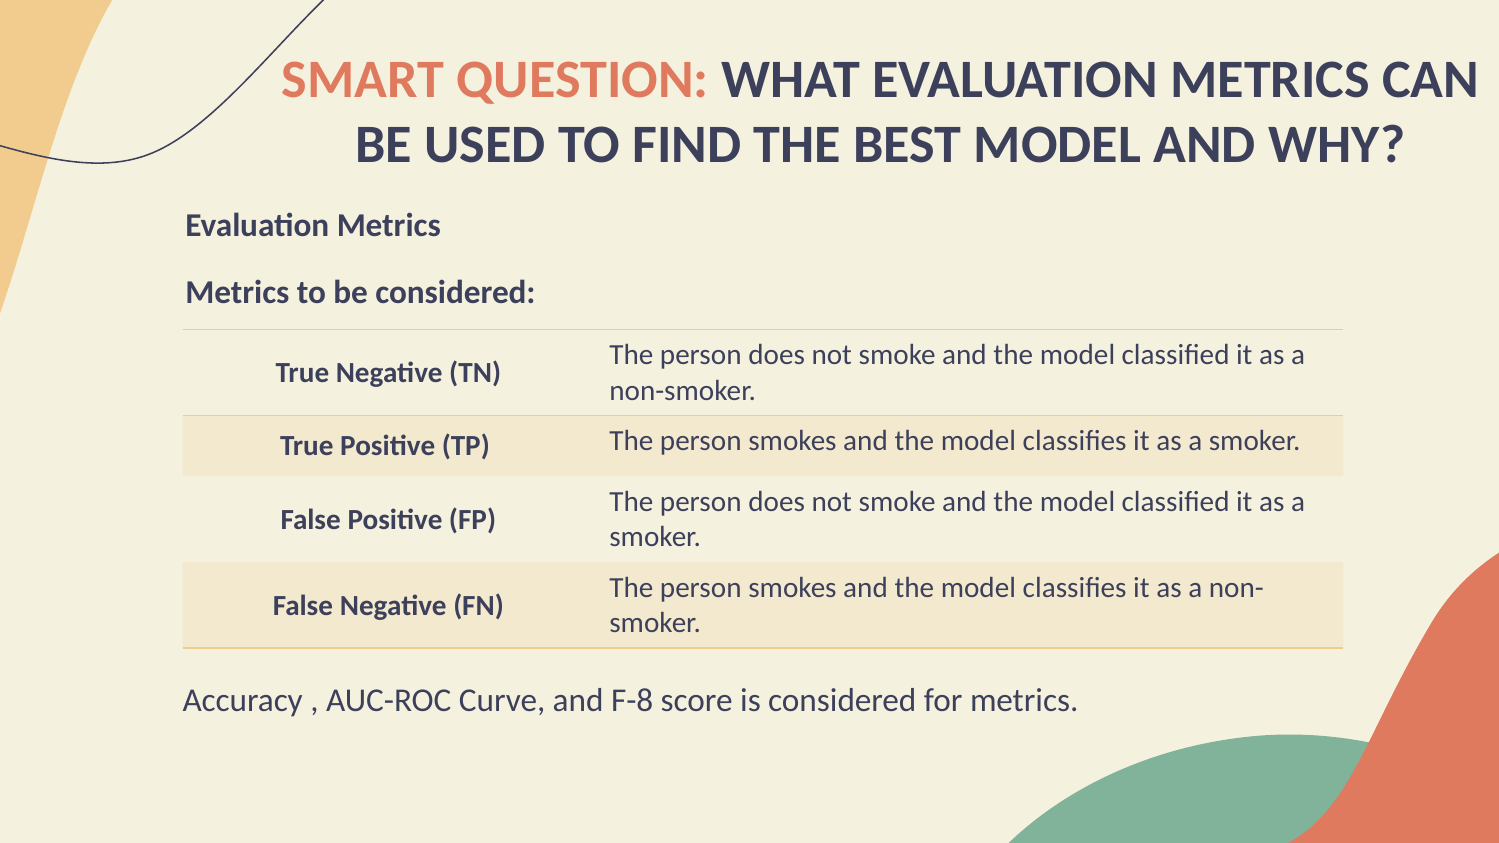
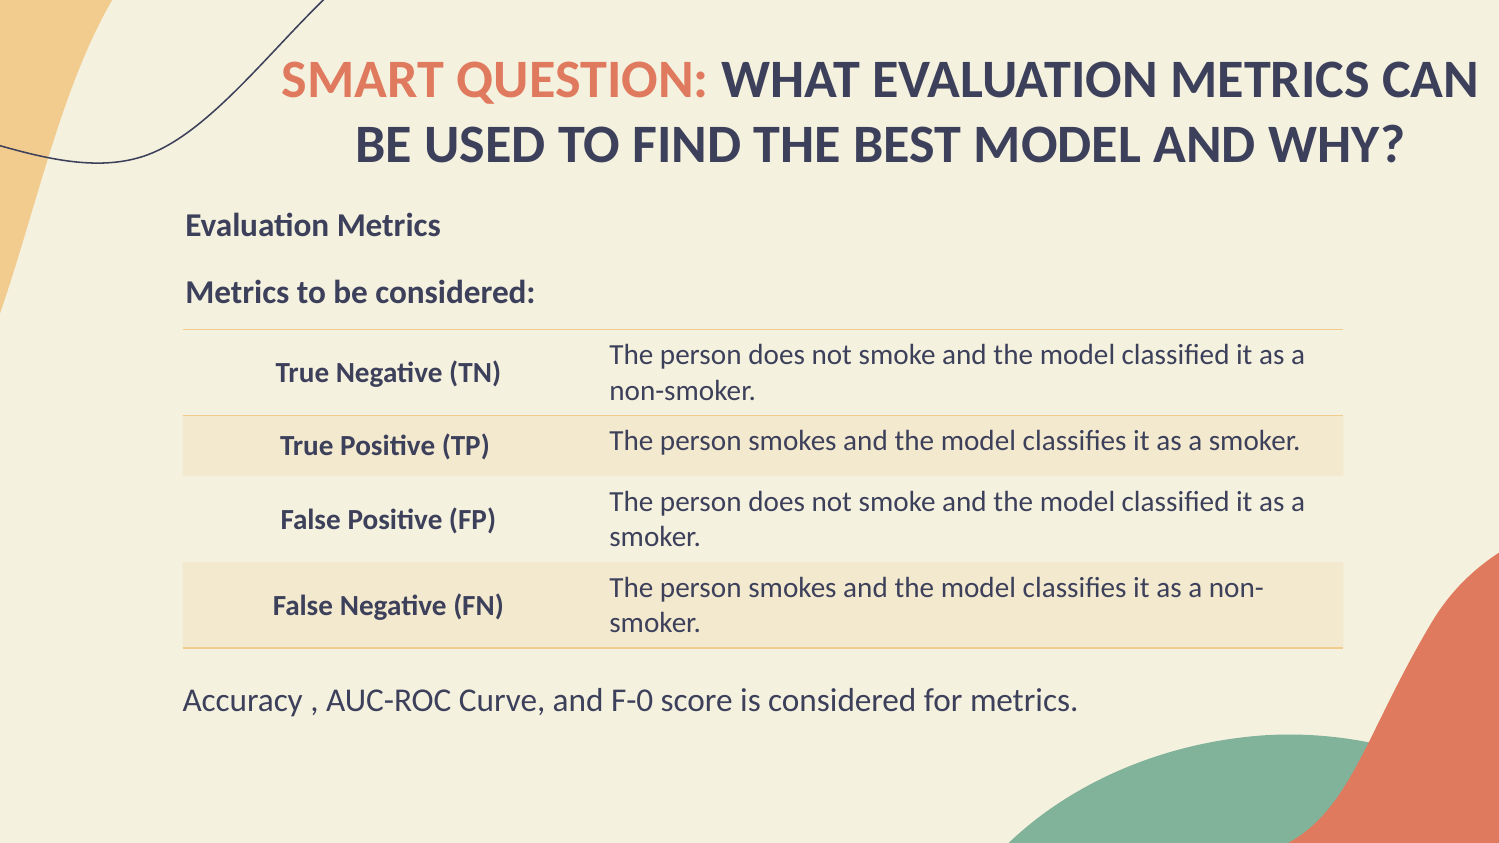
F-8: F-8 -> F-0 (632, 701)
